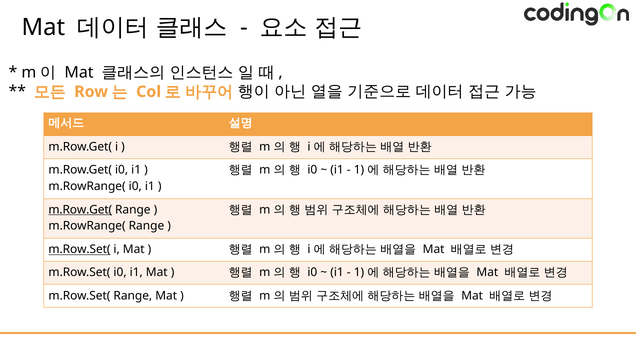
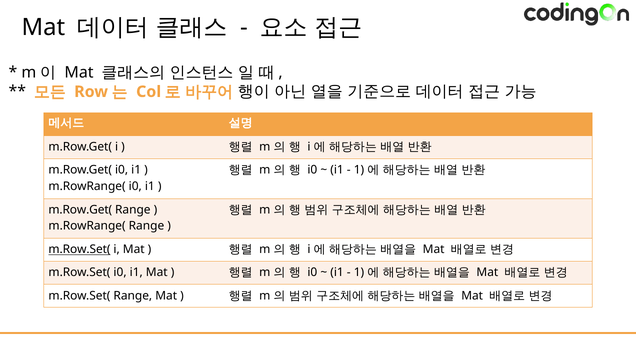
m.Row.Get( underline: present -> none (80, 210)
